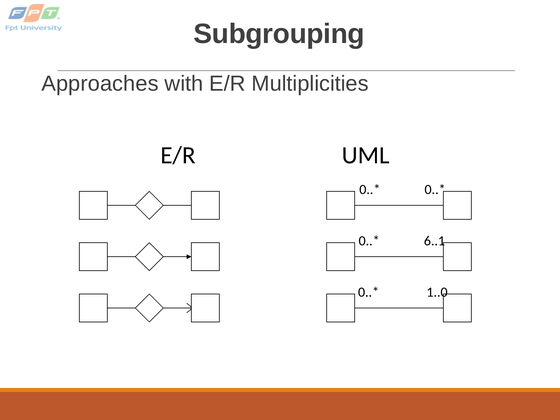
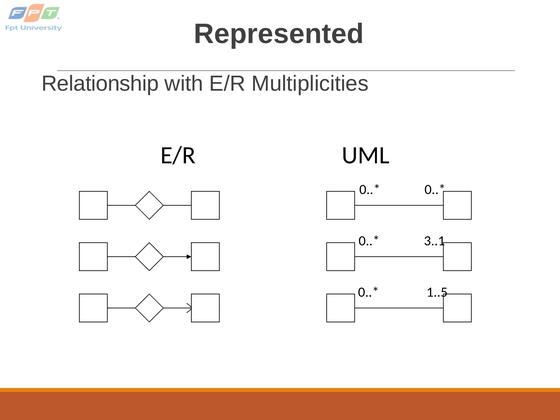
Subgrouping: Subgrouping -> Represented (279, 34)
Approaches: Approaches -> Relationship (100, 83)
6..1: 6..1 -> 3..1 (434, 241)
1..0: 1..0 -> 1..5 (437, 292)
